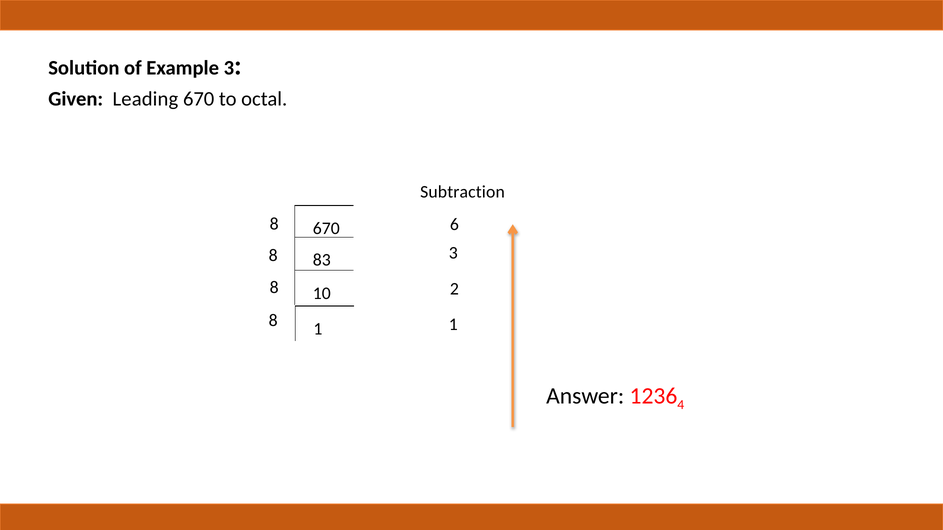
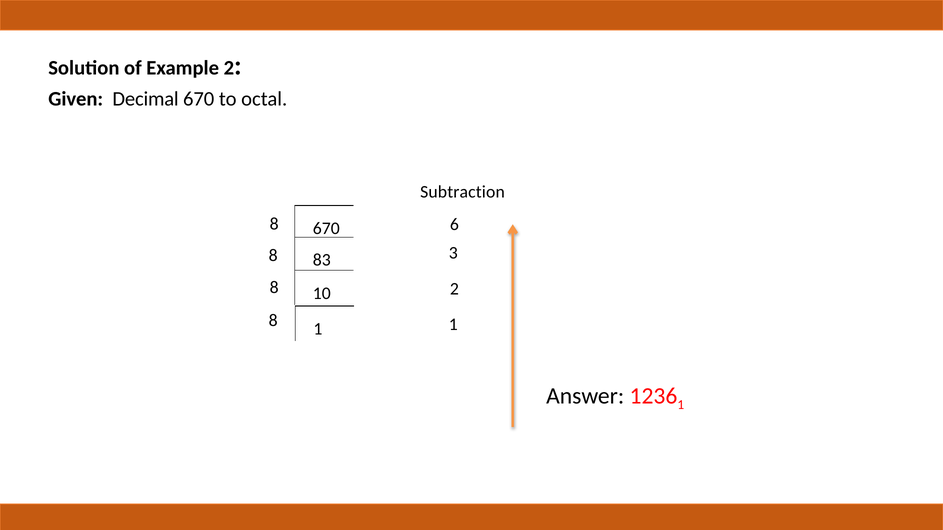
Example 3: 3 -> 2 (229, 68)
Leading: Leading -> Decimal (146, 99)
4: 4 -> 1 (681, 405)
